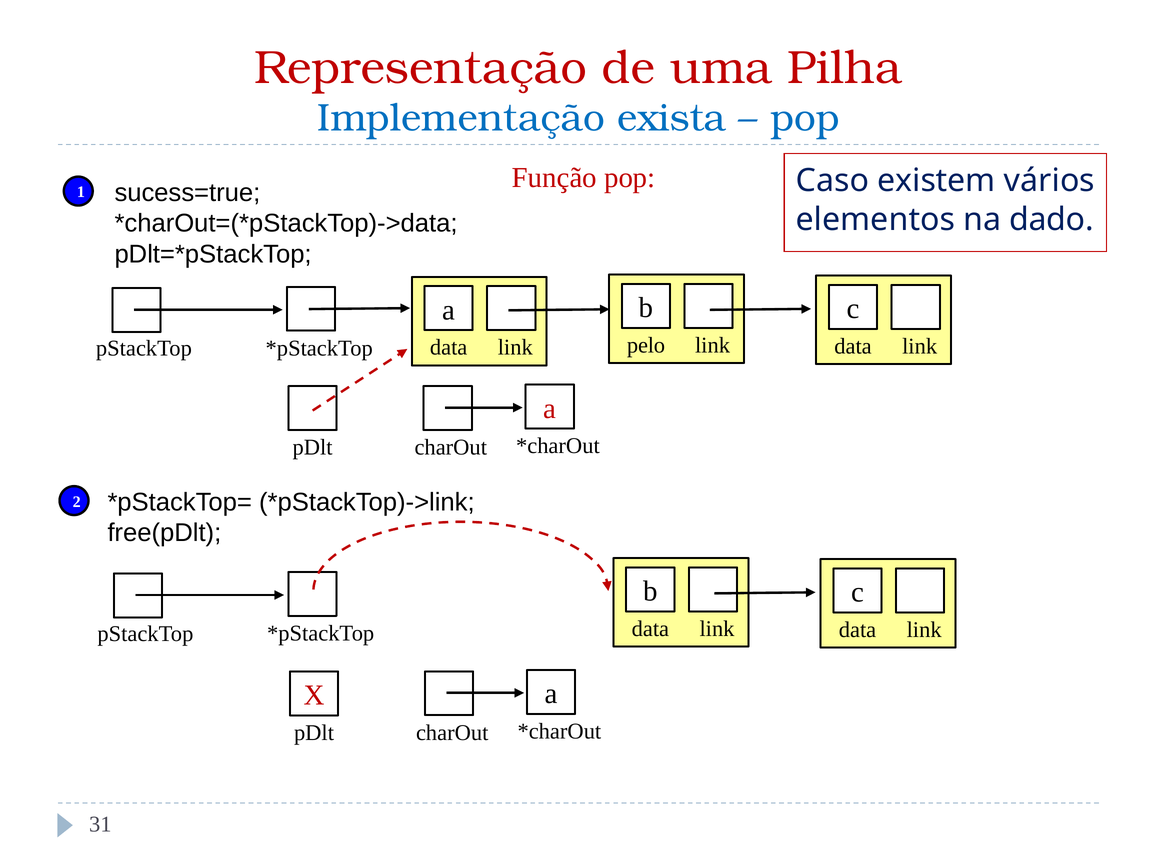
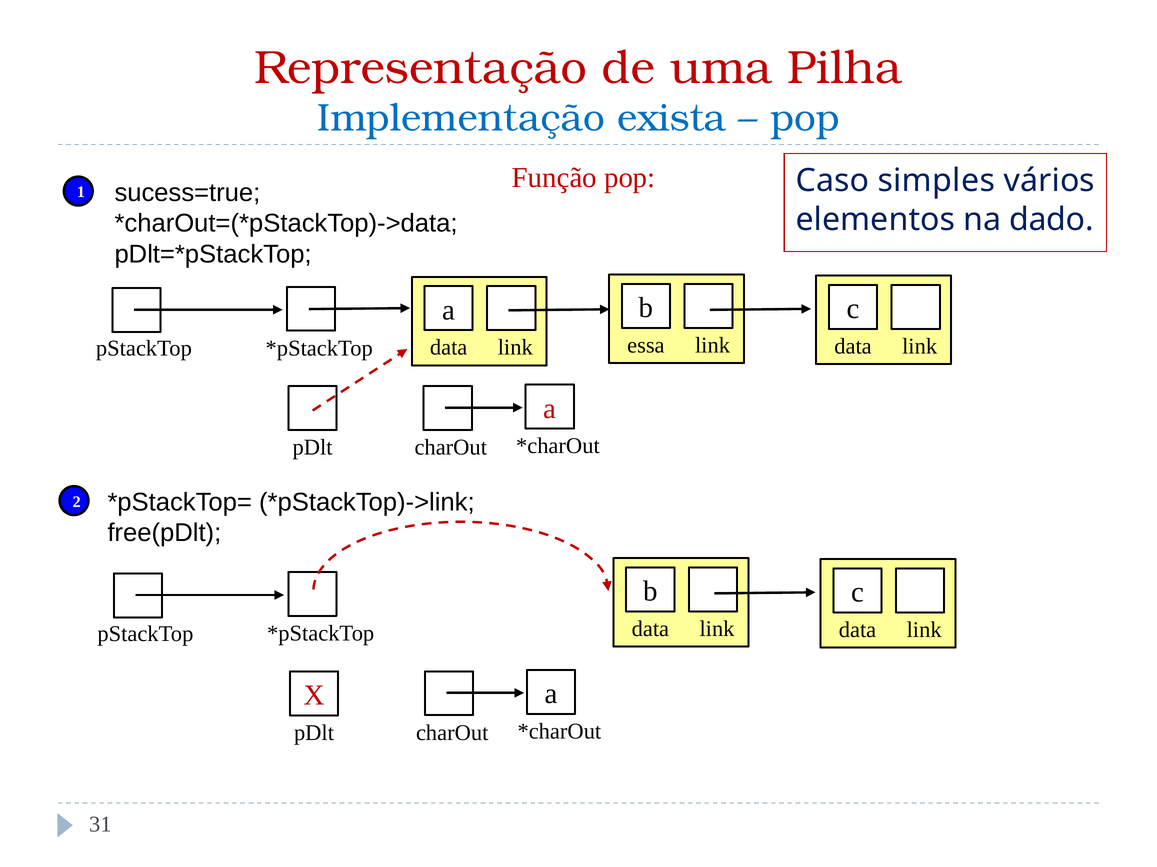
existem: existem -> simples (936, 181)
pelo: pelo -> essa (646, 346)
